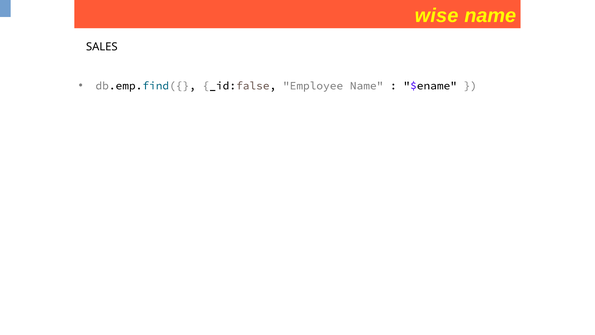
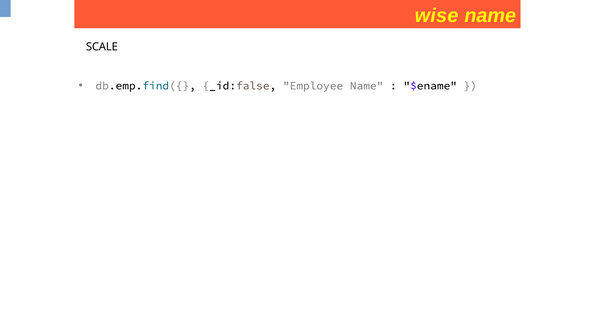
SALES: SALES -> SCALE (102, 47)
